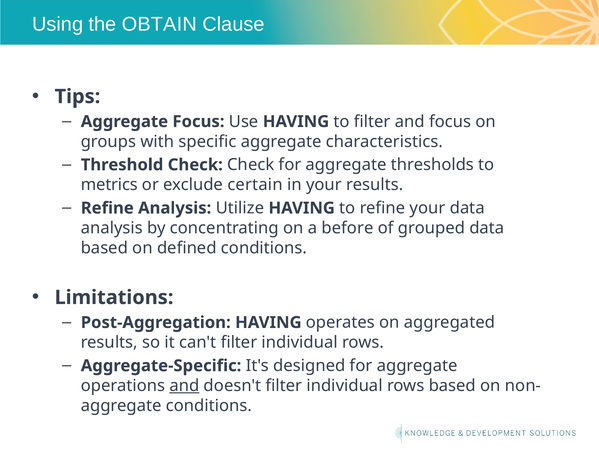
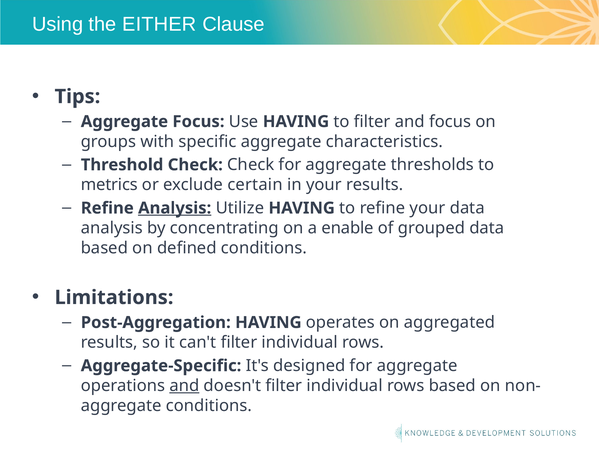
OBTAIN: OBTAIN -> EITHER (159, 24)
Analysis underline: none -> present (175, 208)
before: before -> enable (348, 228)
